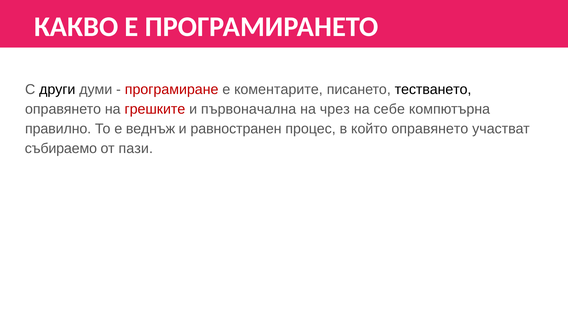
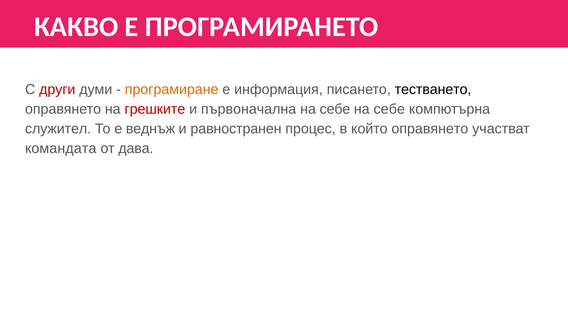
други colour: black -> red (57, 89)
програмиране colour: red -> orange (172, 89)
коментарите: коментарите -> информация (278, 89)
чрез: чрез -> себе (335, 109)
правилно: правилно -> служител (58, 129)
събираемо: събираемо -> командата (61, 148)
пази: пази -> дава (136, 148)
